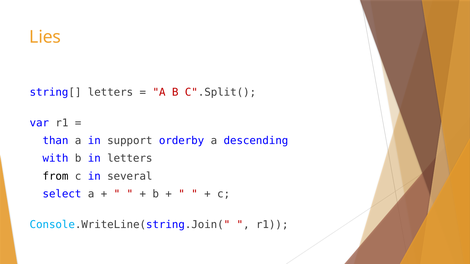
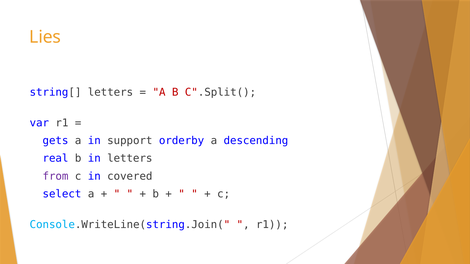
than: than -> gets (55, 141)
with: with -> real (55, 159)
from colour: black -> purple (55, 176)
several: several -> covered (130, 176)
